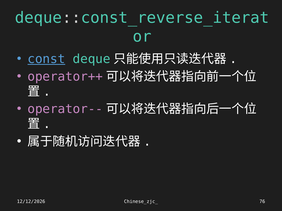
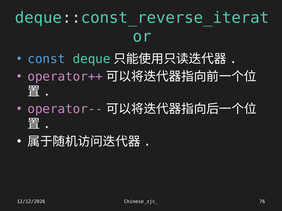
const underline: present -> none (46, 59)
